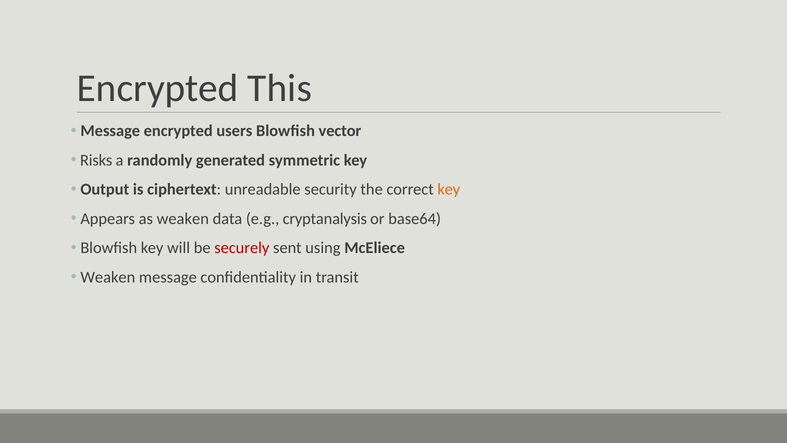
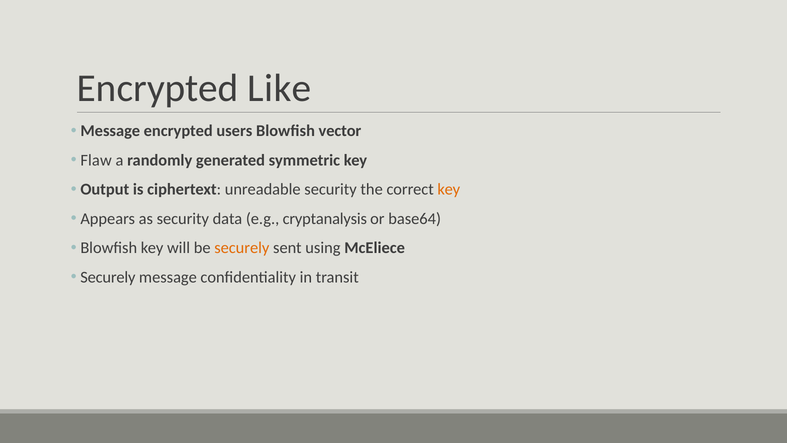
This: This -> Like (279, 88)
Risks: Risks -> Flaw (96, 160)
as weaken: weaken -> security (183, 219)
securely colour: red -> orange (242, 248)
Weaken: Weaken -> Securely (108, 277)
